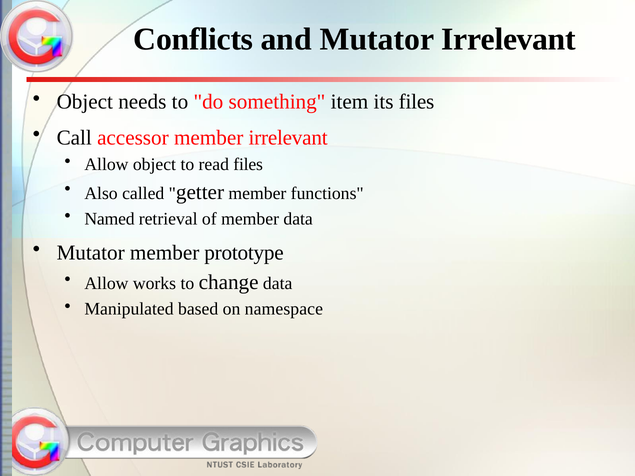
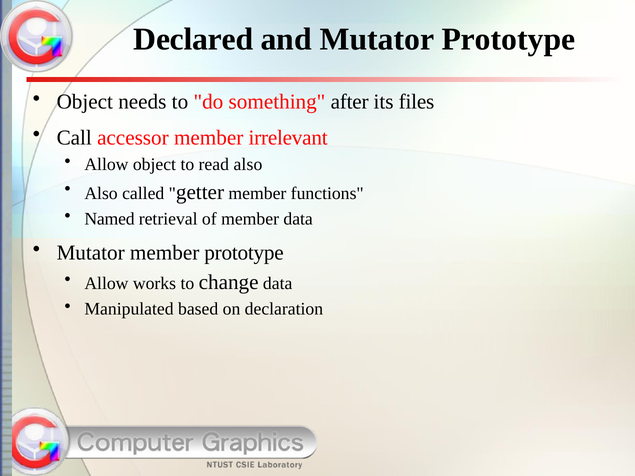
Conflicts: Conflicts -> Declared (193, 39)
Mutator Irrelevant: Irrelevant -> Prototype (508, 39)
item: item -> after (350, 102)
read files: files -> also (248, 165)
namespace: namespace -> declaration (284, 309)
